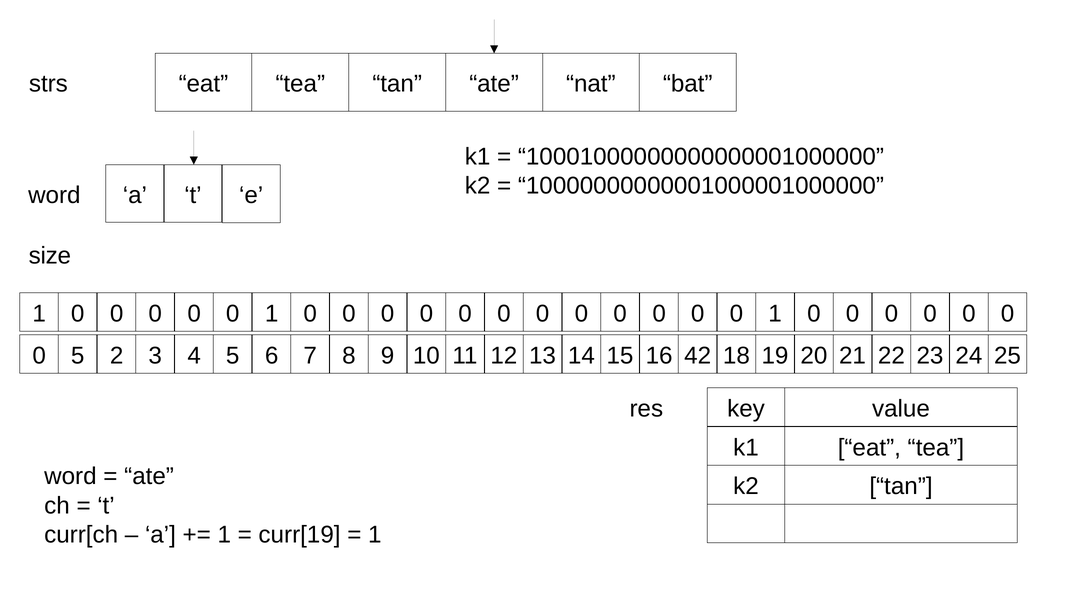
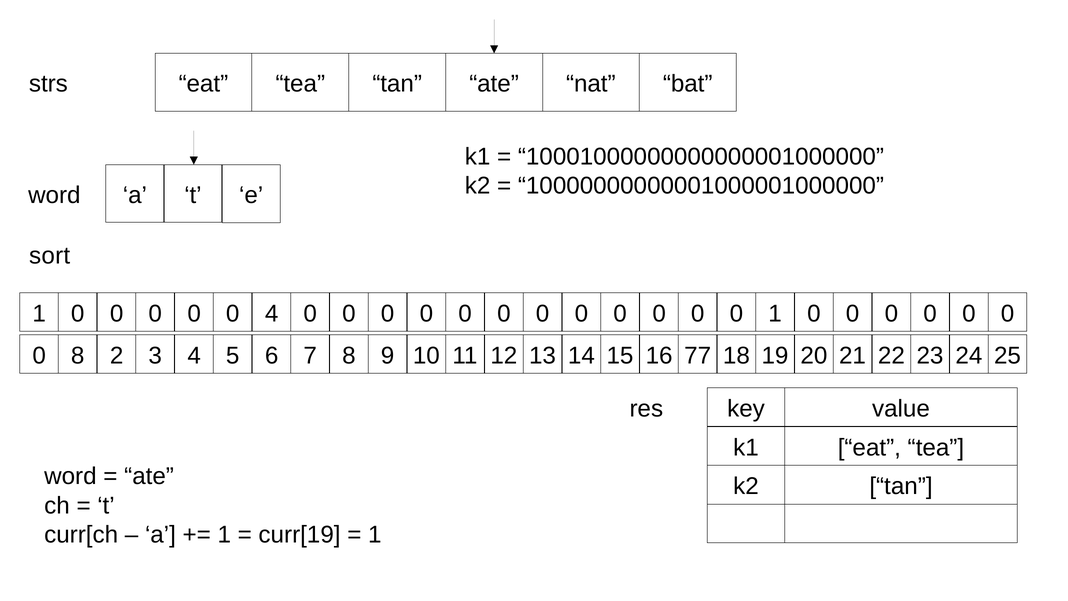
size: size -> sort (50, 256)
1: 1 -> 4 (272, 314)
0 5: 5 -> 8 (78, 356)
42: 42 -> 77 (698, 356)
